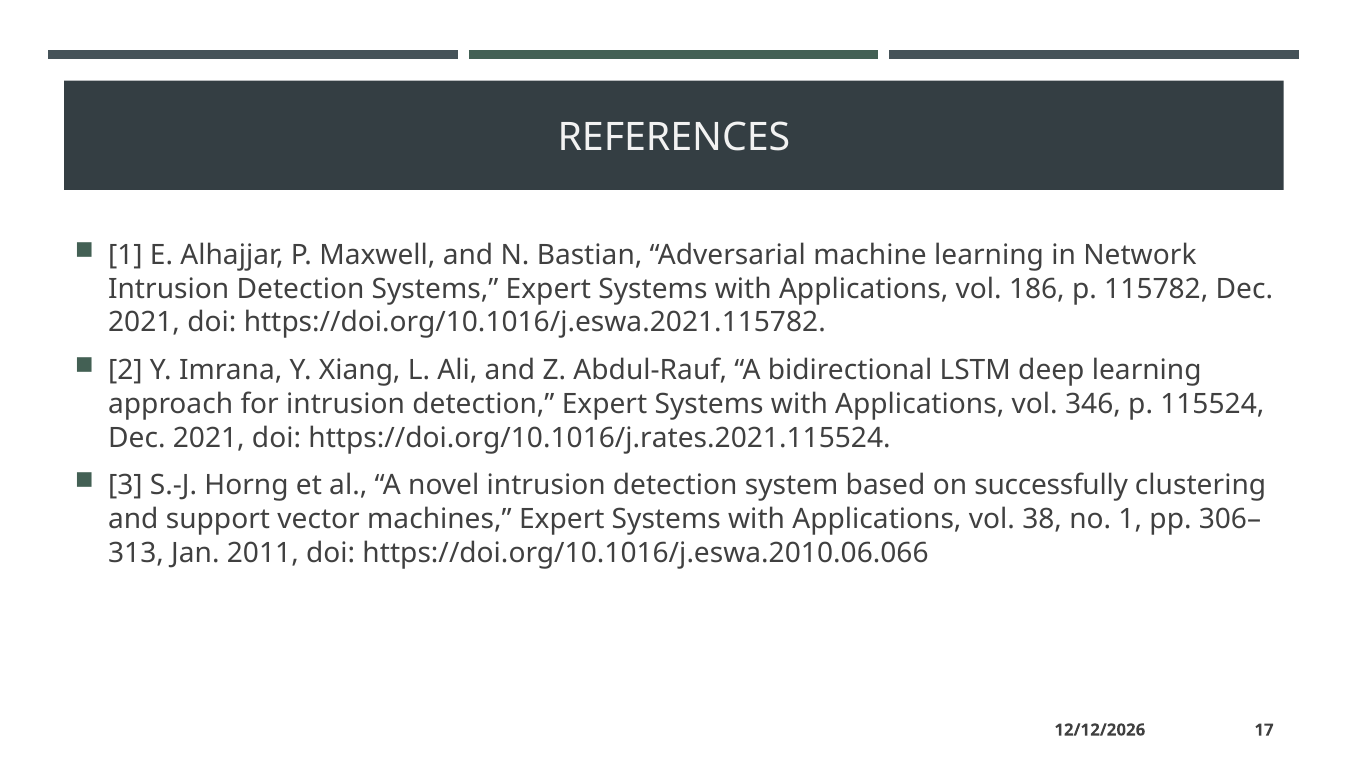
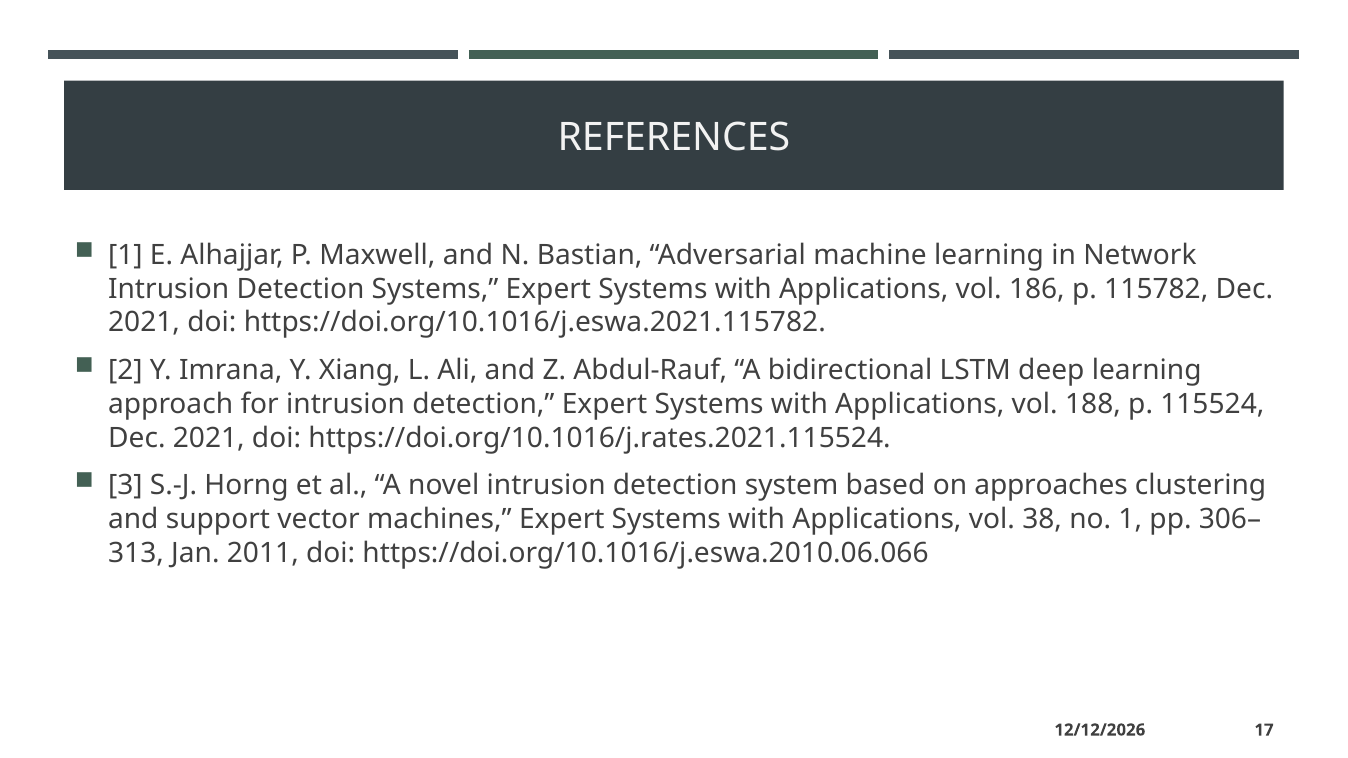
346: 346 -> 188 (1093, 404)
successfully: successfully -> approaches (1051, 486)
